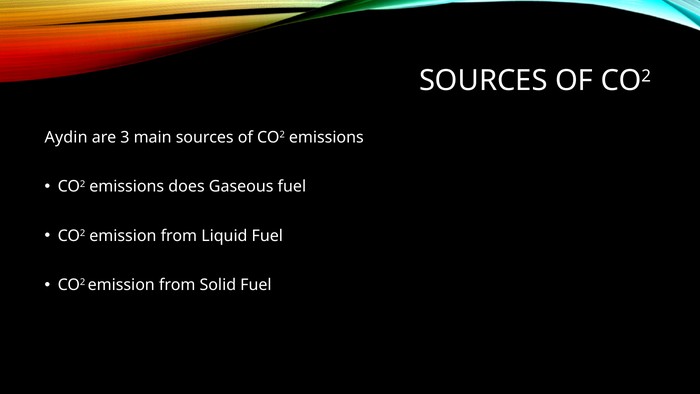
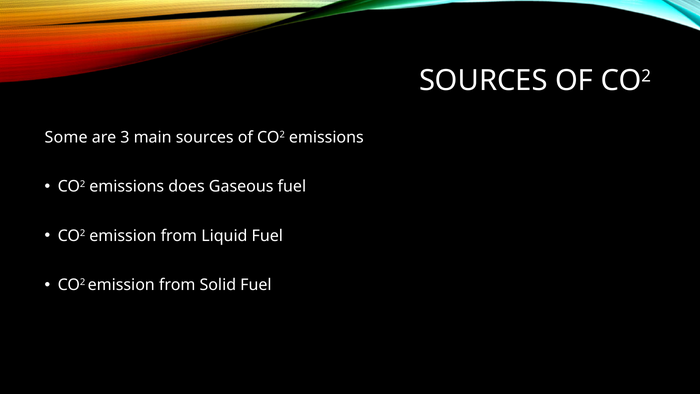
Aydin: Aydin -> Some (66, 137)
